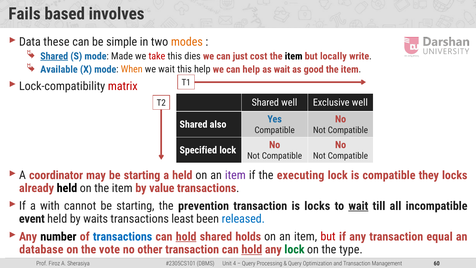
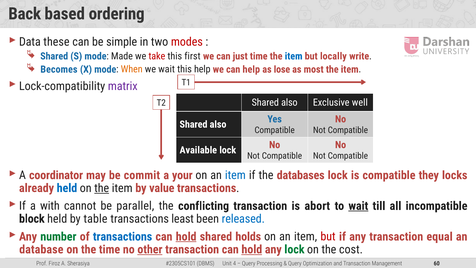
Fails: Fails -> Back (25, 14)
involves: involves -> ordering (117, 14)
modes colour: orange -> red (187, 42)
Shared underline: present -> none (54, 56)
dies: dies -> first (192, 56)
just cost: cost -> time (259, 56)
item colour: black -> blue (294, 56)
Available: Available -> Becomes (59, 69)
as wait: wait -> lose (282, 69)
good: good -> most (314, 69)
matrix colour: red -> purple (123, 86)
well: well -> also (289, 102)
Specified: Specified -> Available (198, 150)
may be starting: starting -> commit (142, 175)
a held: held -> your (182, 175)
item colour: purple -> blue (235, 175)
executing: executing -> databases (301, 175)
held colour: black -> blue (67, 188)
the underline: none -> present (102, 188)
cannot be starting: starting -> parallel (135, 206)
prevention: prevention -> conflicting (204, 206)
is locks: locks -> abort (317, 206)
event: event -> block (32, 219)
waits: waits -> table (96, 219)
number colour: black -> green (58, 236)
the vote: vote -> time (109, 249)
other underline: none -> present (150, 249)
type: type -> cost (351, 249)
